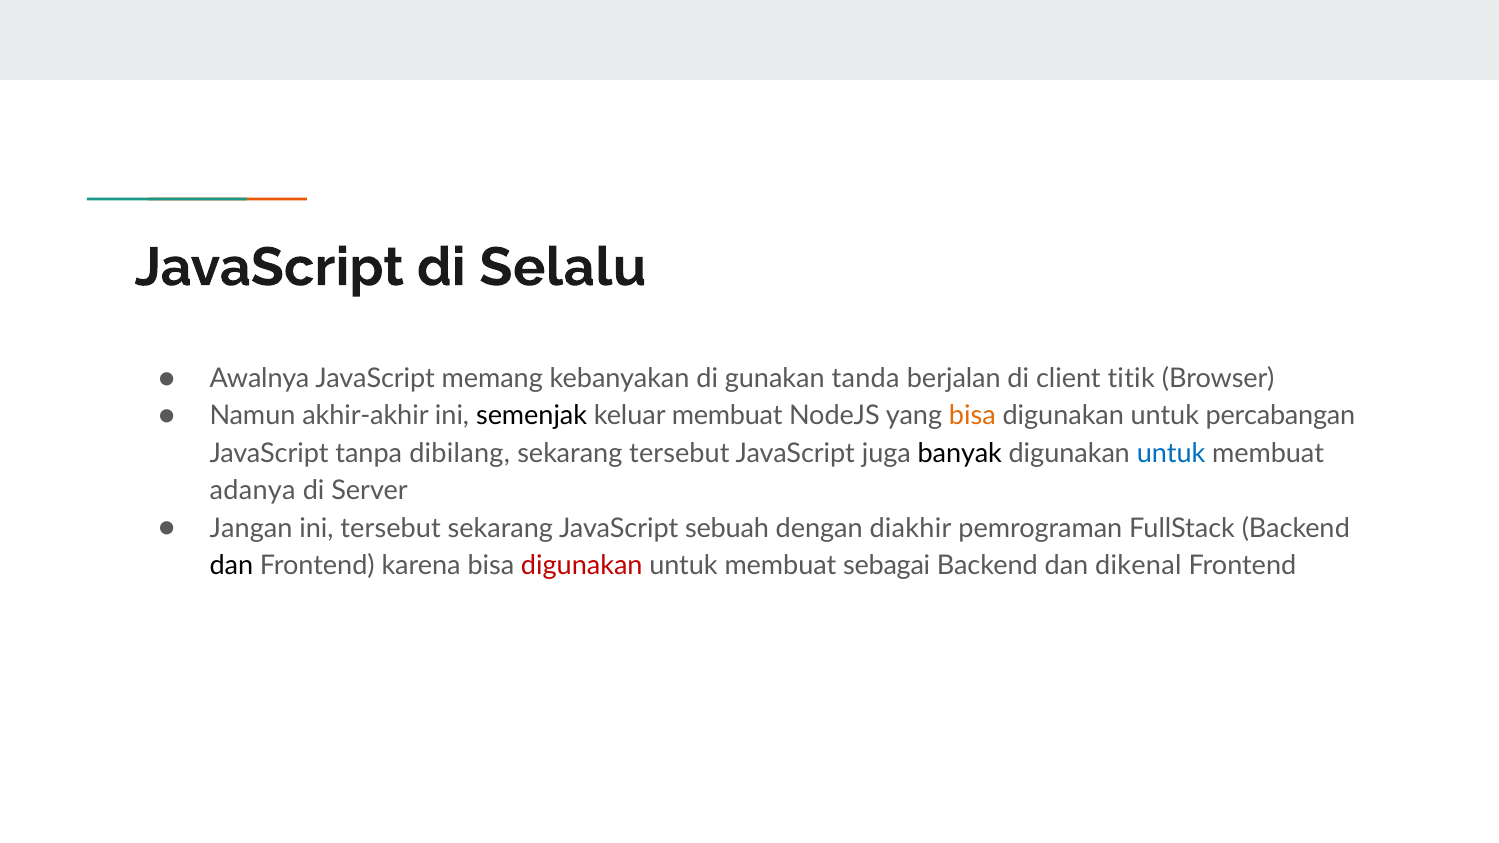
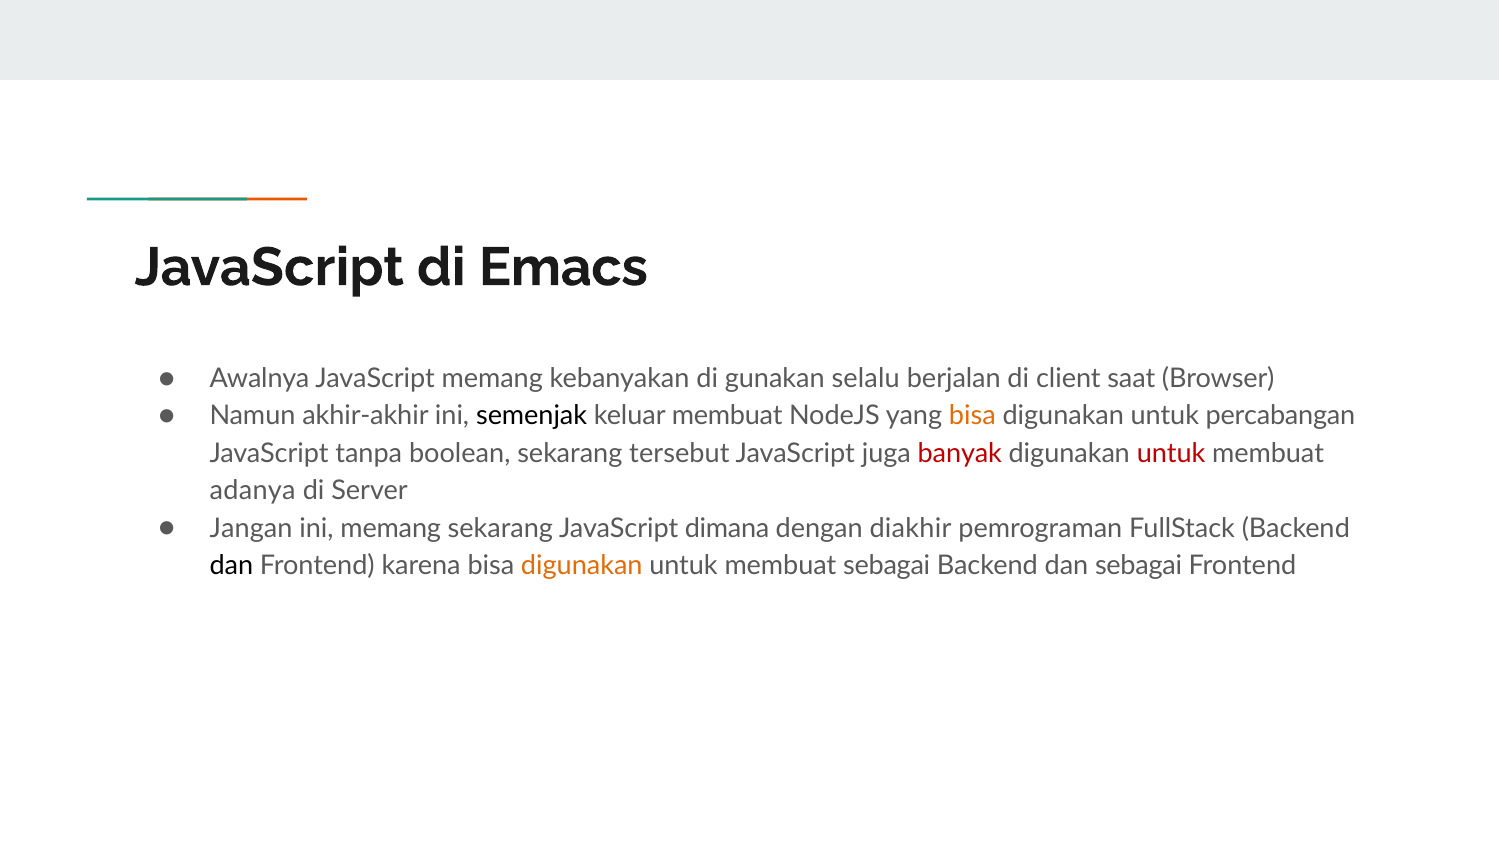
Selalu: Selalu -> Emacs (563, 267)
tanda: tanda -> selalu (866, 379)
titik: titik -> saat (1131, 379)
dibilang: dibilang -> boolean (460, 454)
banyak colour: black -> red (960, 454)
untuk colour: blue -> red (1171, 454)
ini tersebut: tersebut -> memang (391, 528)
sebuah: sebuah -> dimana (727, 528)
digunakan colour: red -> orange (582, 566)
dan dikenal: dikenal -> sebagai (1139, 566)
